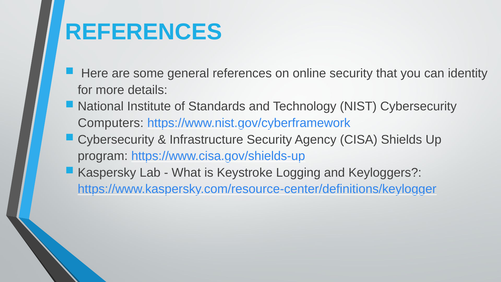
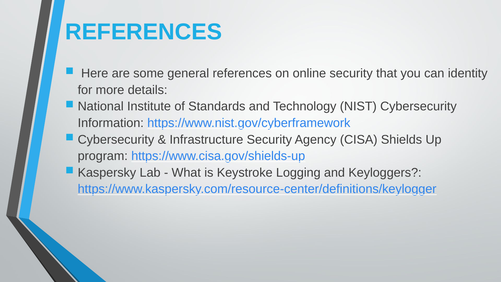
Computers: Computers -> Information (111, 123)
